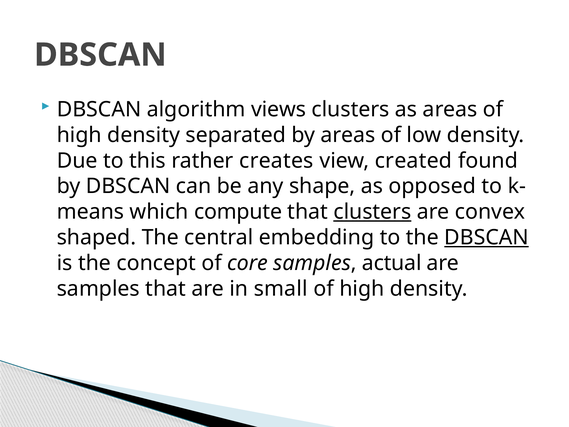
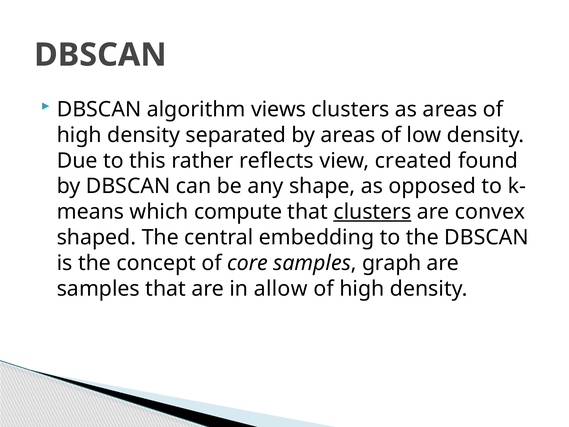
creates: creates -> reflects (276, 161)
DBSCAN underline: present -> none (486, 237)
actual: actual -> graph (392, 263)
small: small -> allow (281, 289)
